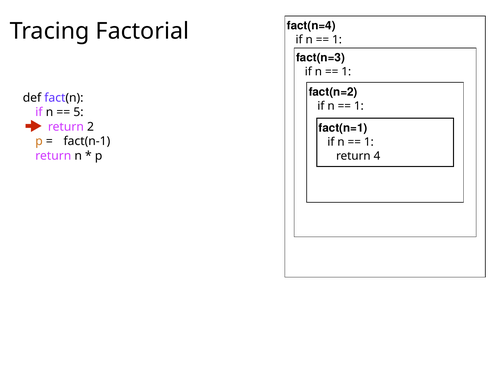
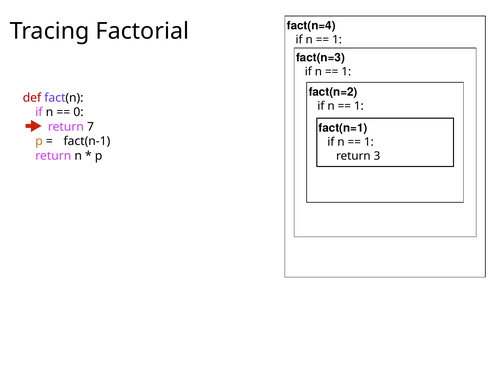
def colour: black -> red (32, 98)
5: 5 -> 0 (78, 112)
2: 2 -> 7 (90, 127)
4: 4 -> 3 (377, 156)
